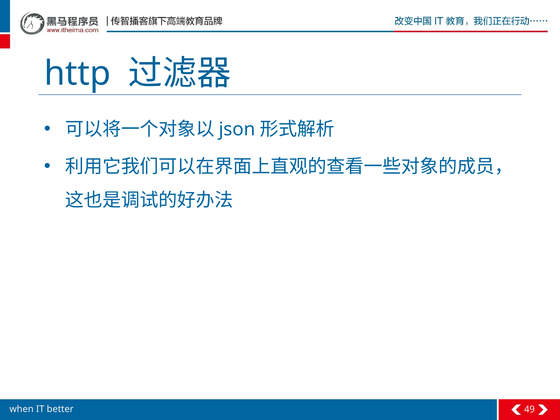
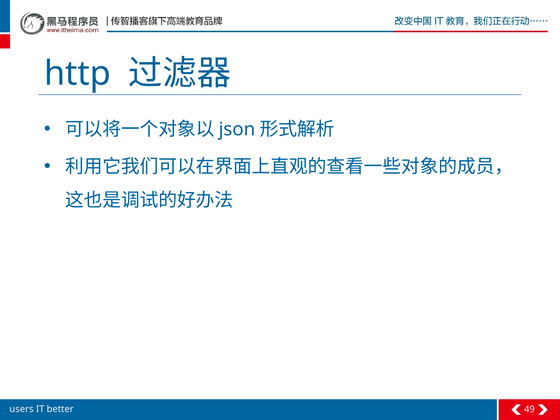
when: when -> users (22, 409)
